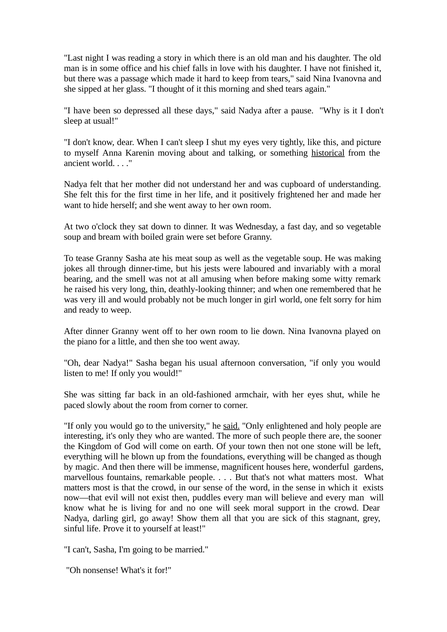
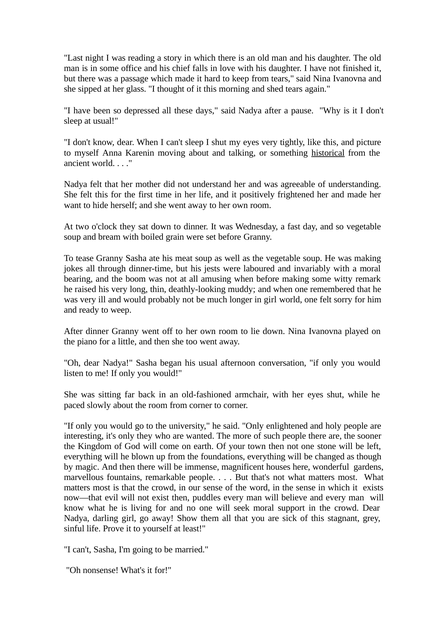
cupboard: cupboard -> agreeable (298, 184)
smell: smell -> boom (136, 279)
thinner: thinner -> muddy (242, 290)
said underline: present -> none (231, 426)
